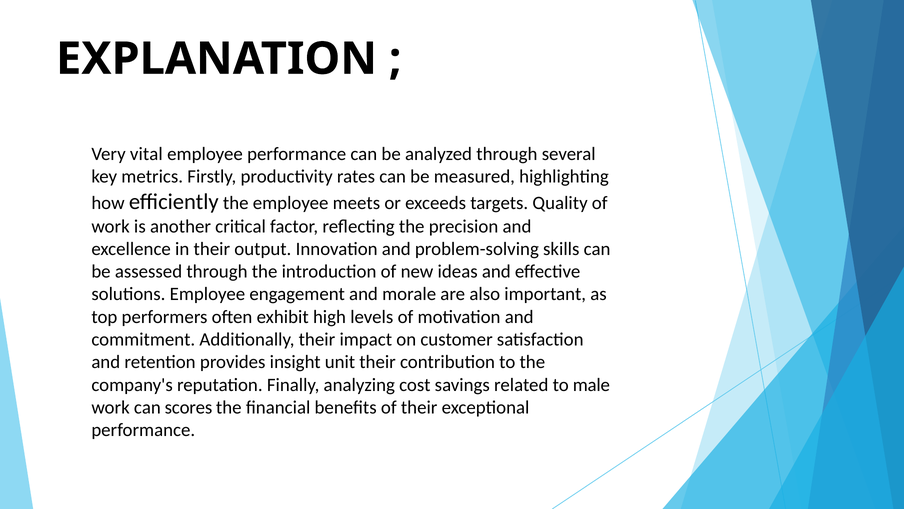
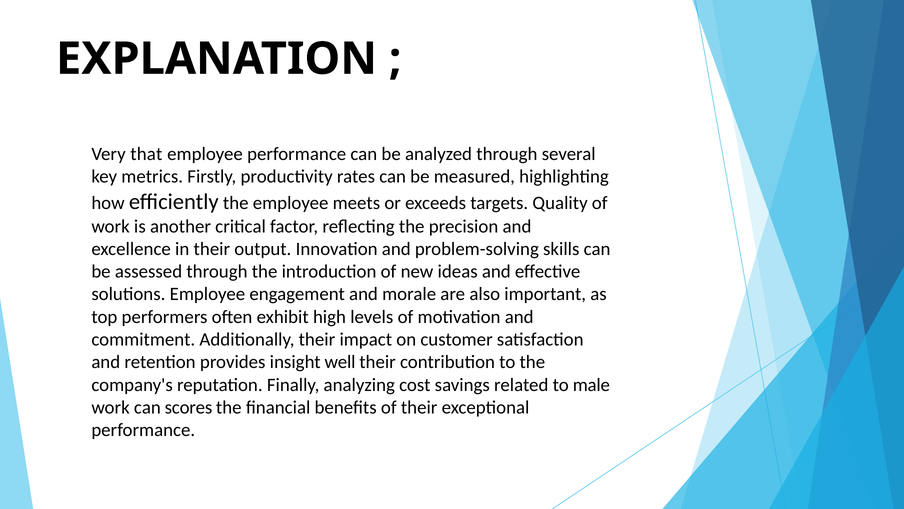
vital: vital -> that (146, 154)
unit: unit -> well (340, 362)
